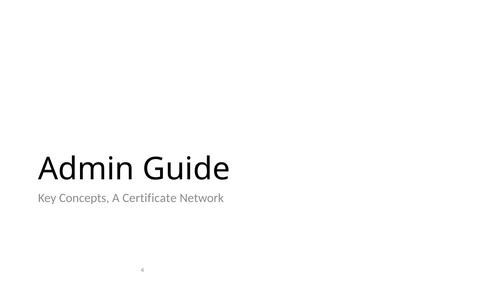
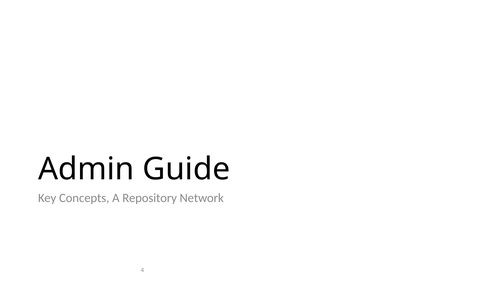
Certificate: Certificate -> Repository (150, 198)
